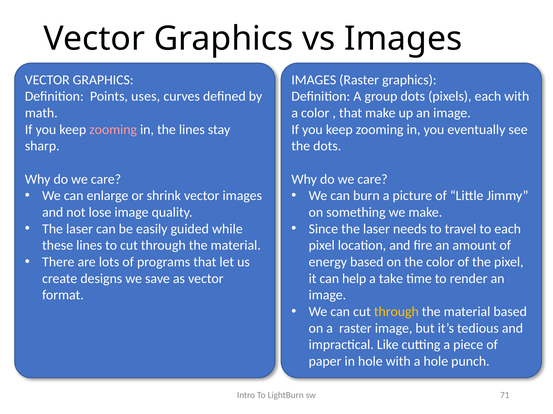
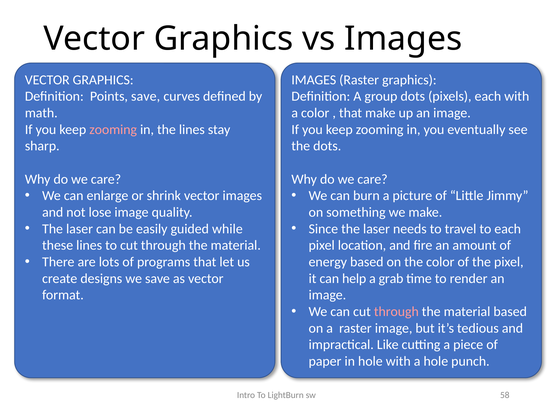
Points uses: uses -> save (146, 97)
take: take -> grab (391, 279)
through colour: yellow -> pink (396, 312)
71: 71 -> 58 (505, 396)
